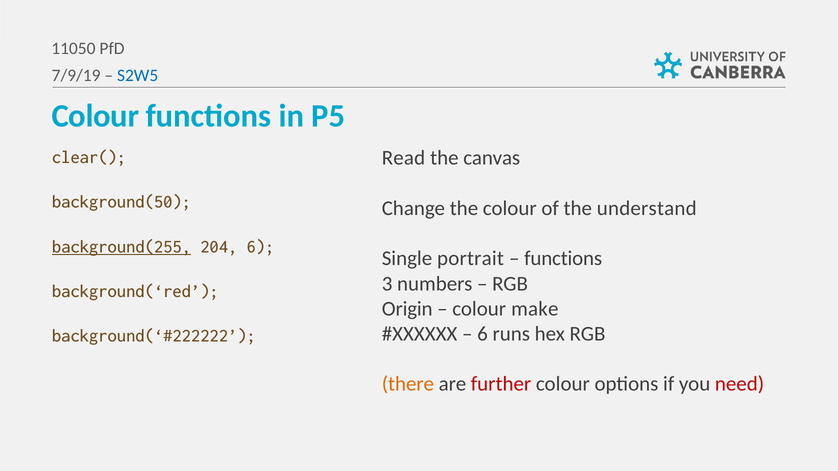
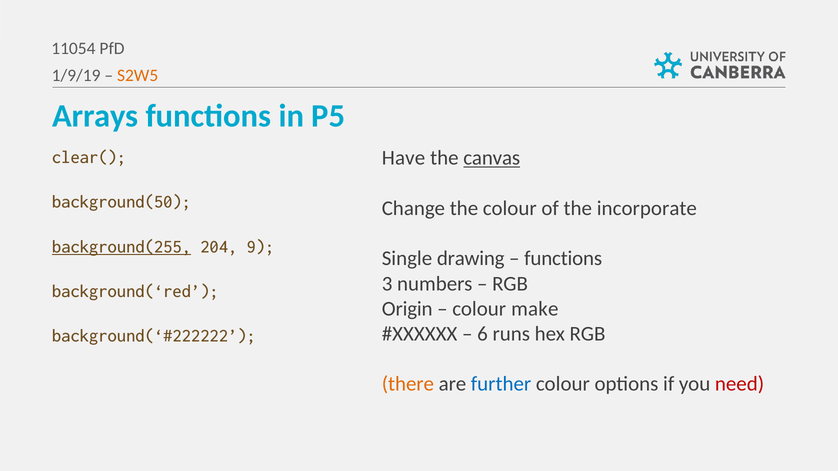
11050: 11050 -> 11054 (73, 49)
7/9/19: 7/9/19 -> 1/9/19 (76, 76)
S2W5 colour: blue -> orange (138, 76)
Colour: Colour -> Arrays (95, 116)
Read: Read -> Have (404, 158)
canvas underline: none -> present (492, 158)
understand: understand -> incorporate (647, 208)
204 6: 6 -> 9 (260, 247)
portrait: portrait -> drawing (471, 259)
further colour: red -> blue (501, 384)
